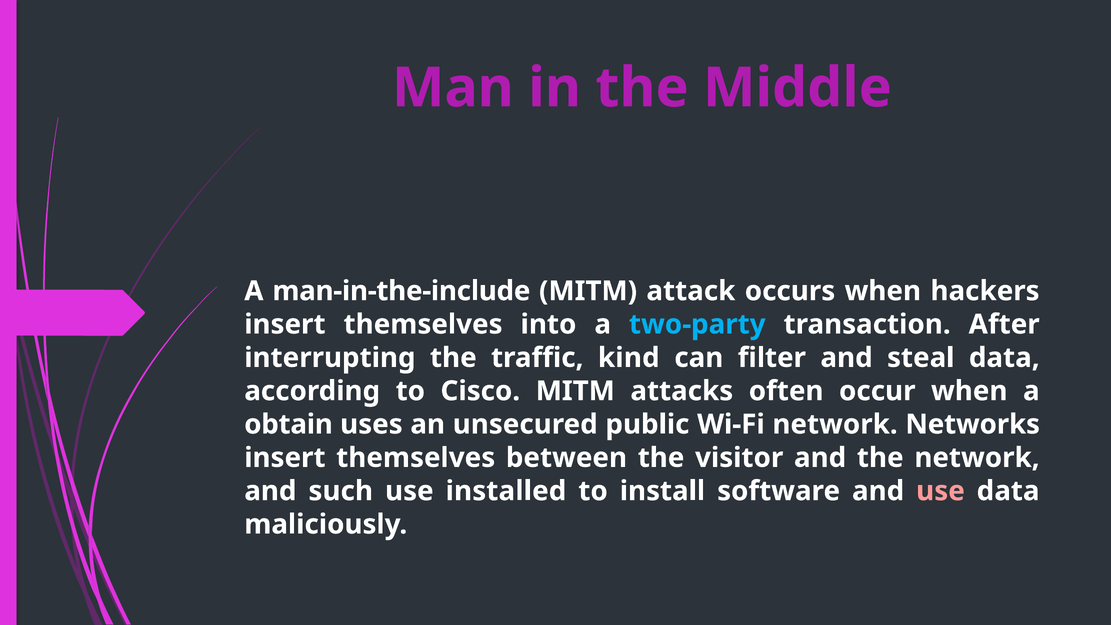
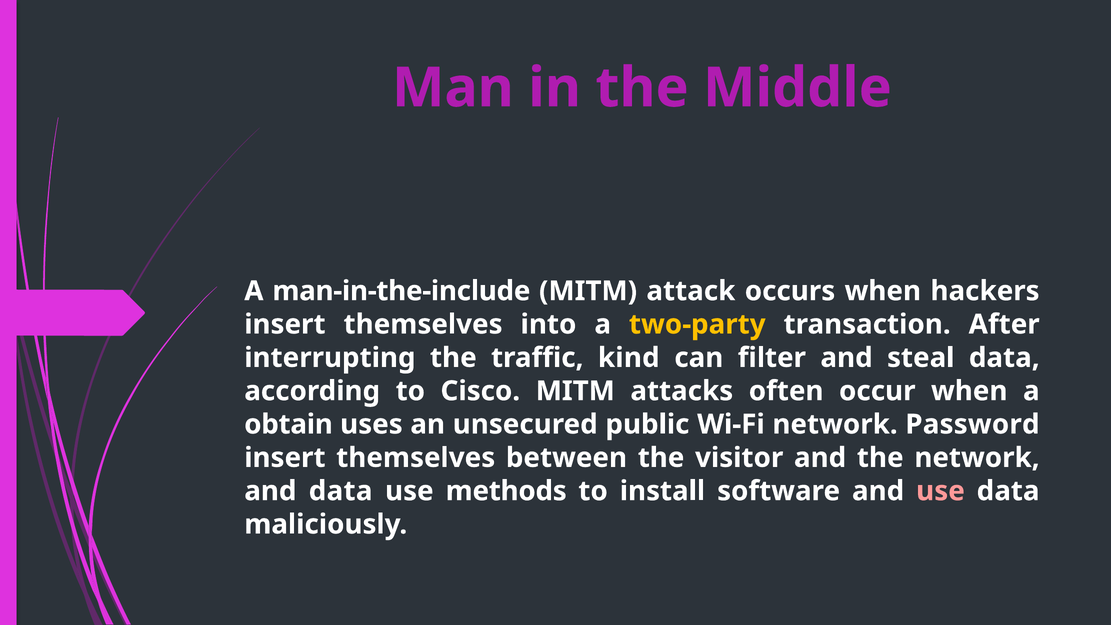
two-party colour: light blue -> yellow (697, 324)
Networks: Networks -> Password (972, 424)
and such: such -> data (341, 491)
installed: installed -> methods (506, 491)
